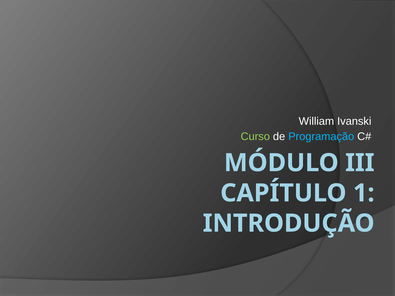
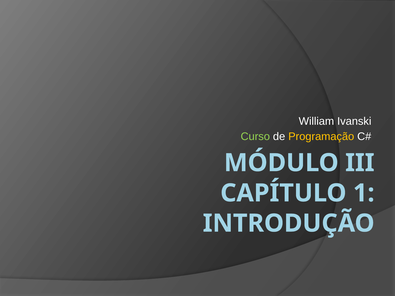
Programação colour: light blue -> yellow (321, 137)
